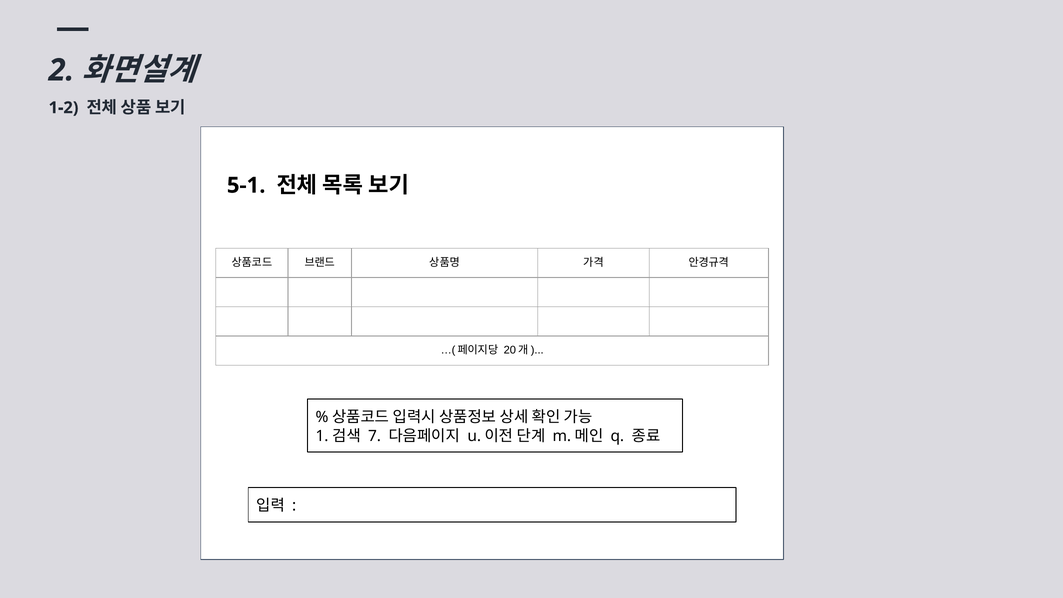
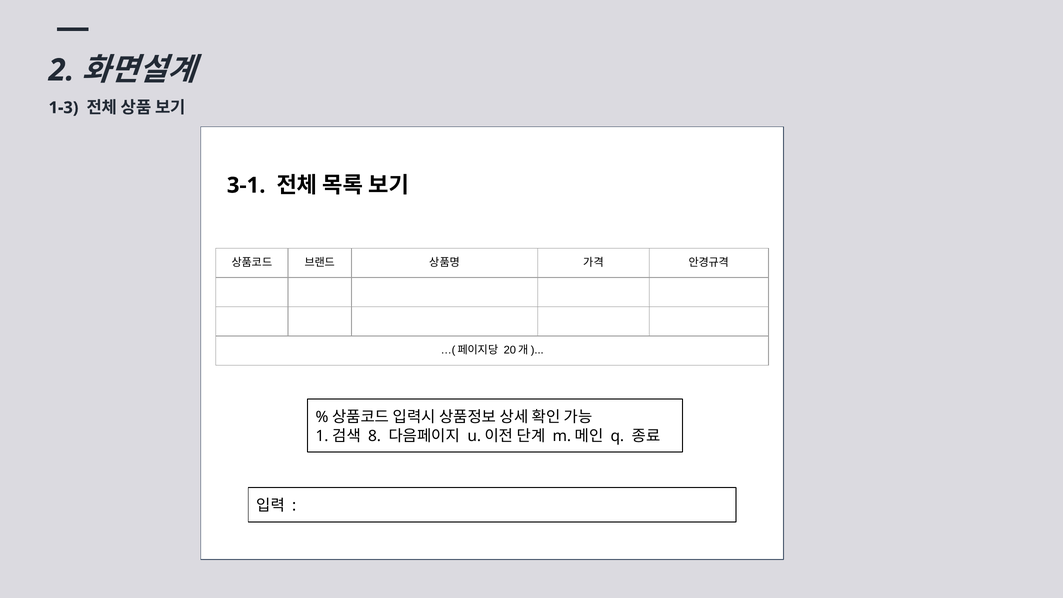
1-2: 1-2 -> 1-3 (64, 108)
5-1: 5-1 -> 3-1 (246, 185)
7: 7 -> 8 (375, 436)
